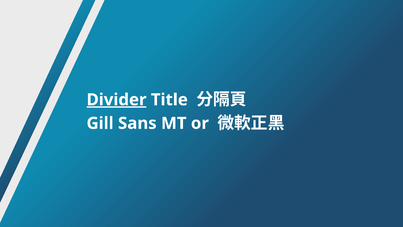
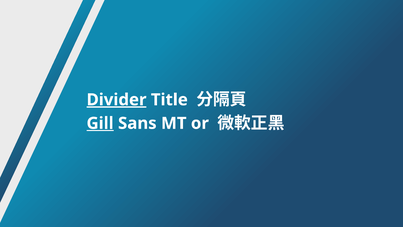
Gill underline: none -> present (100, 123)
